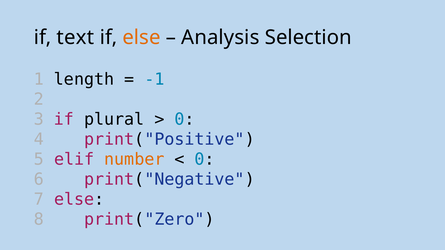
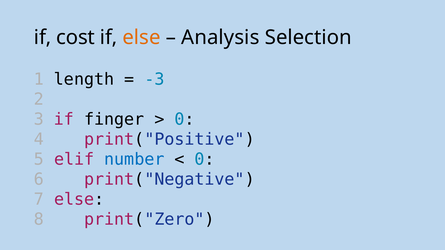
text: text -> cost (76, 37)
-1: -1 -> -3 (154, 79)
plural: plural -> finger (114, 120)
number colour: orange -> blue (134, 160)
